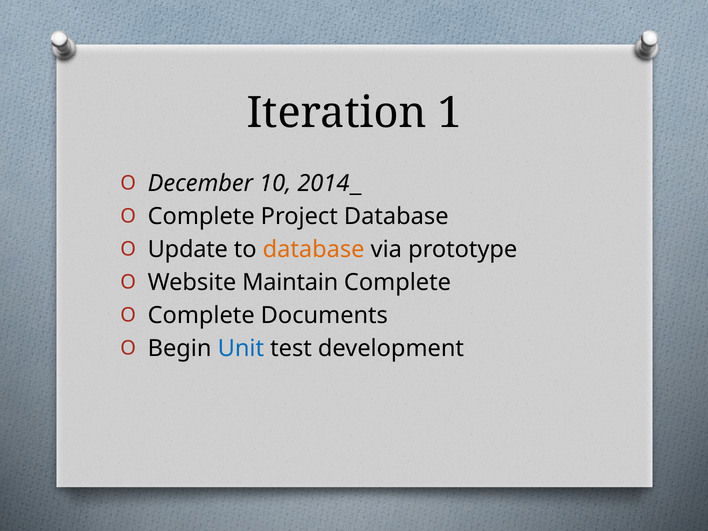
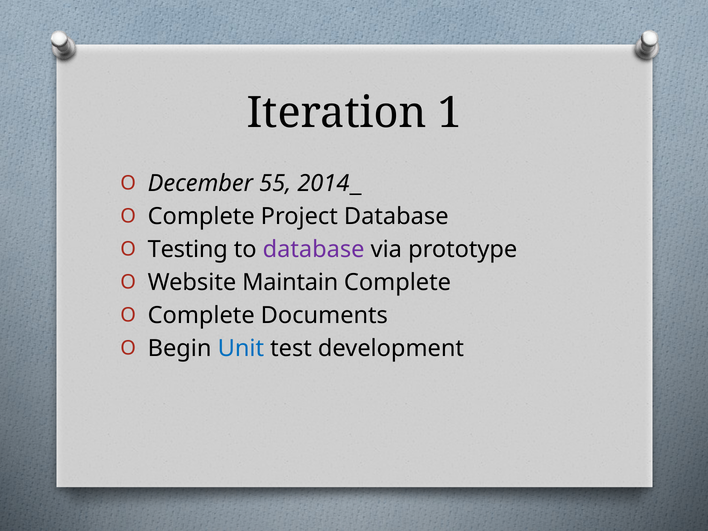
10: 10 -> 55 (275, 183)
Update: Update -> Testing (188, 250)
database colour: orange -> purple (314, 250)
